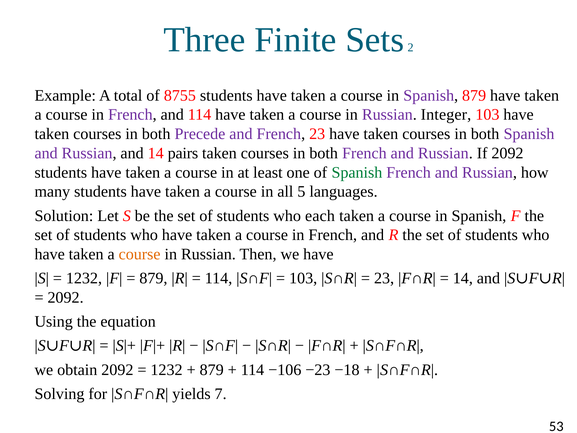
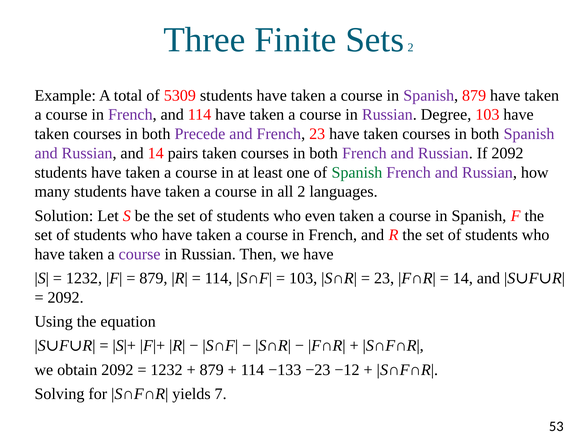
8755: 8755 -> 5309 (180, 95)
Integer: Integer -> Degree (446, 115)
all 5: 5 -> 2 (301, 192)
each: each -> even (320, 216)
course colour: orange -> purple (140, 254)
−106: −106 -> −133 (285, 370)
−18: −18 -> −12 (347, 370)
